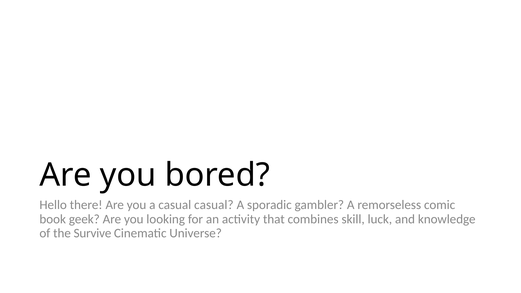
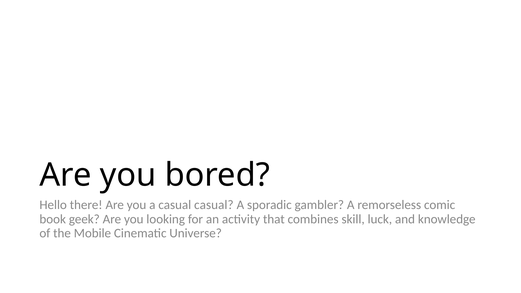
Survive: Survive -> Mobile (92, 233)
